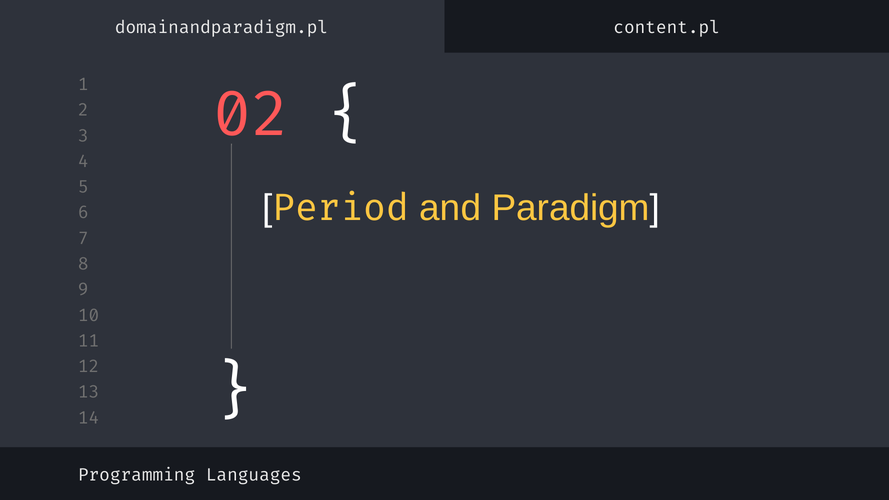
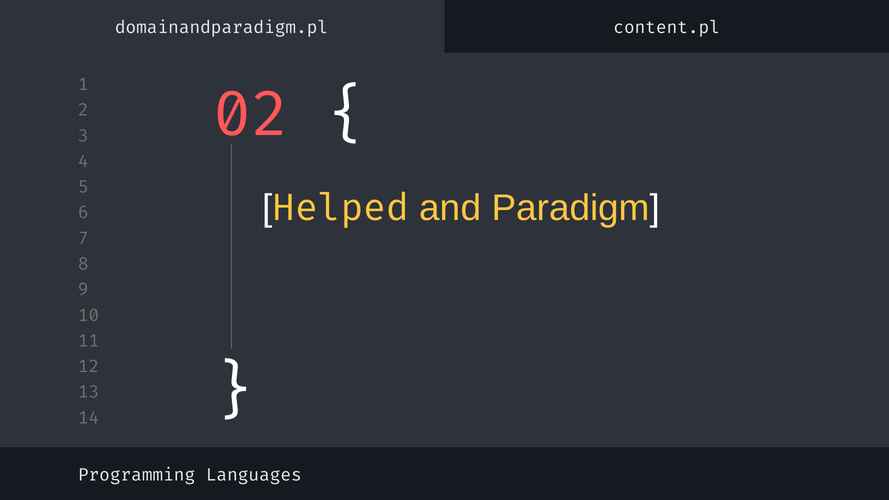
Period: Period -> Helped (341, 208)
